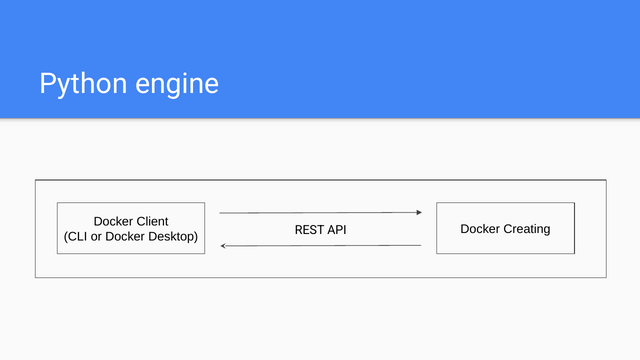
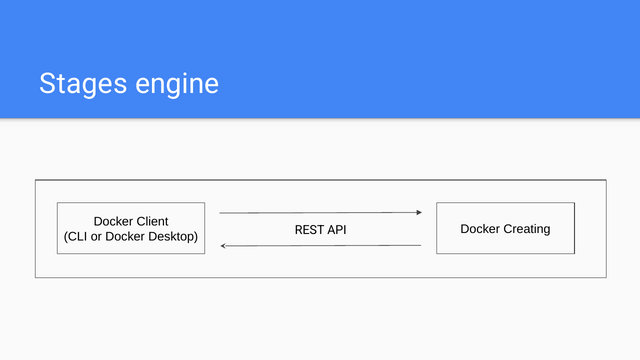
Python: Python -> Stages (84, 84)
